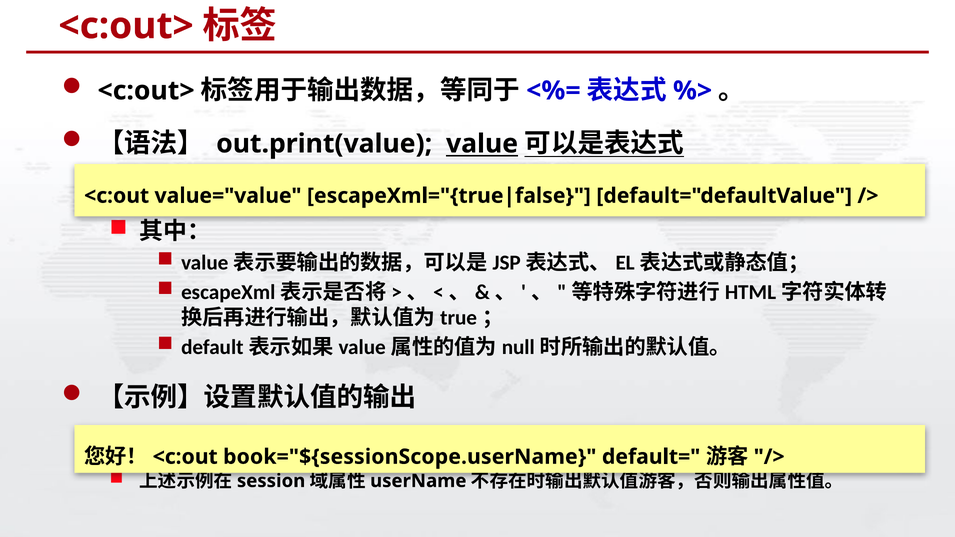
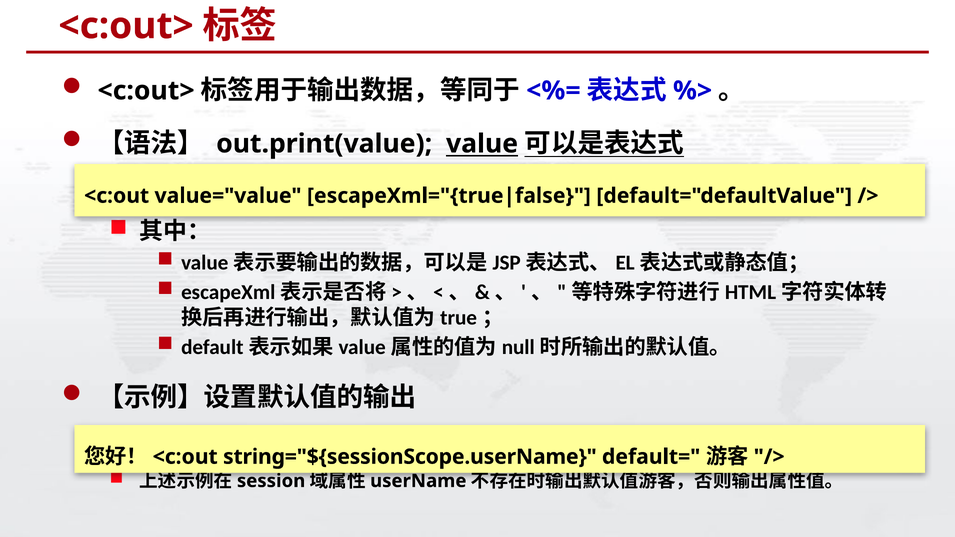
book="${sessionScope.userName: book="${sessionScope.userName -> string="${sessionScope.userName (410, 457)
